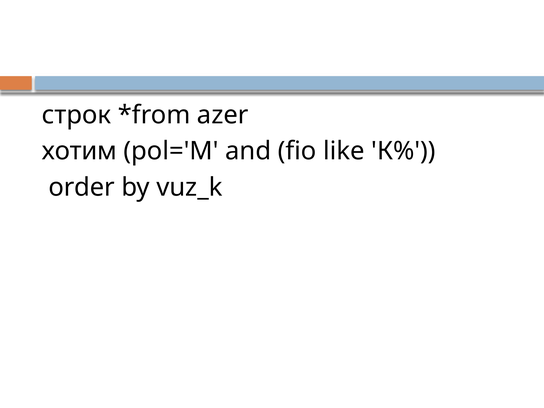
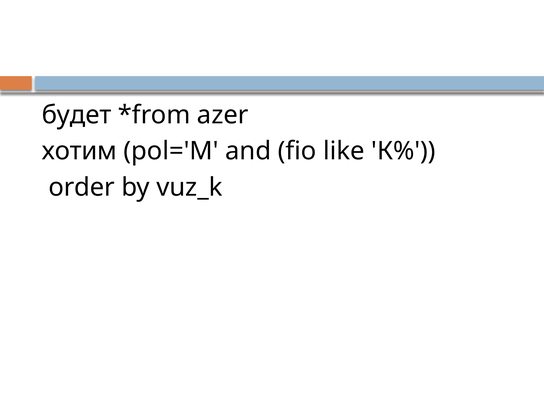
строк: строк -> будет (77, 115)
